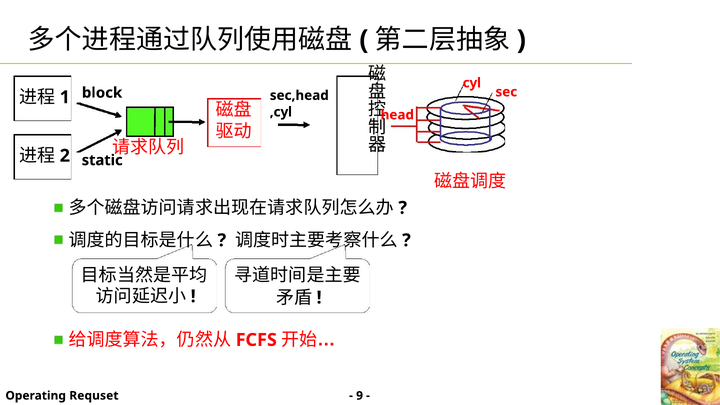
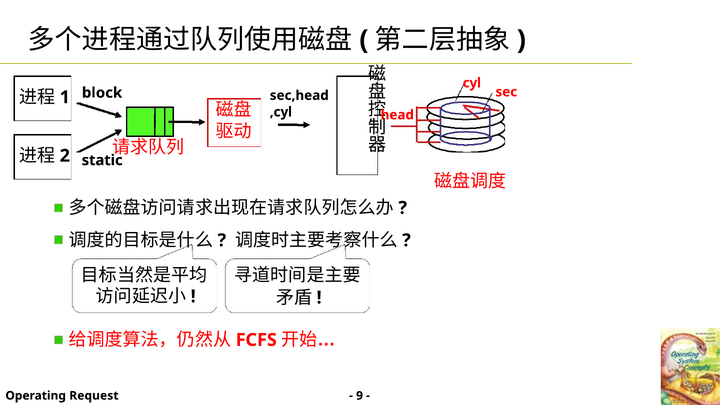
Requset: Requset -> Request (94, 396)
